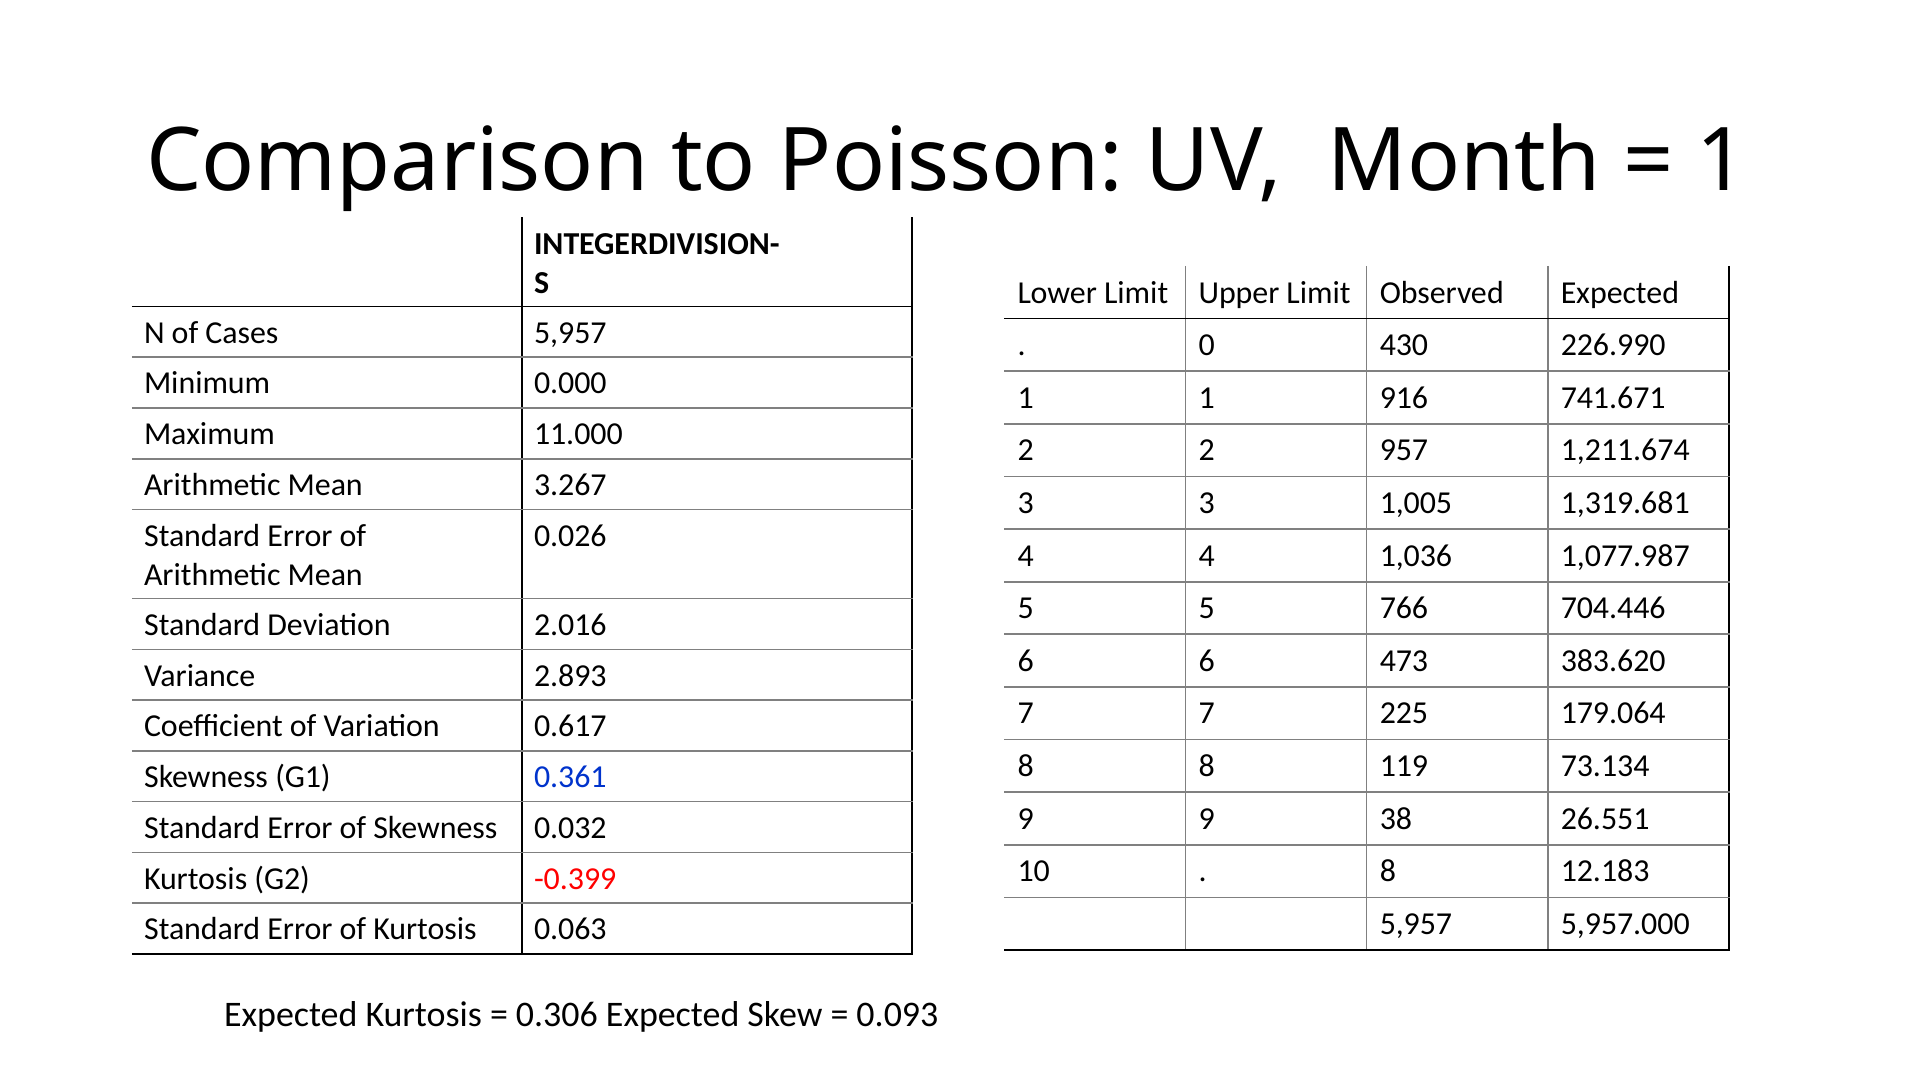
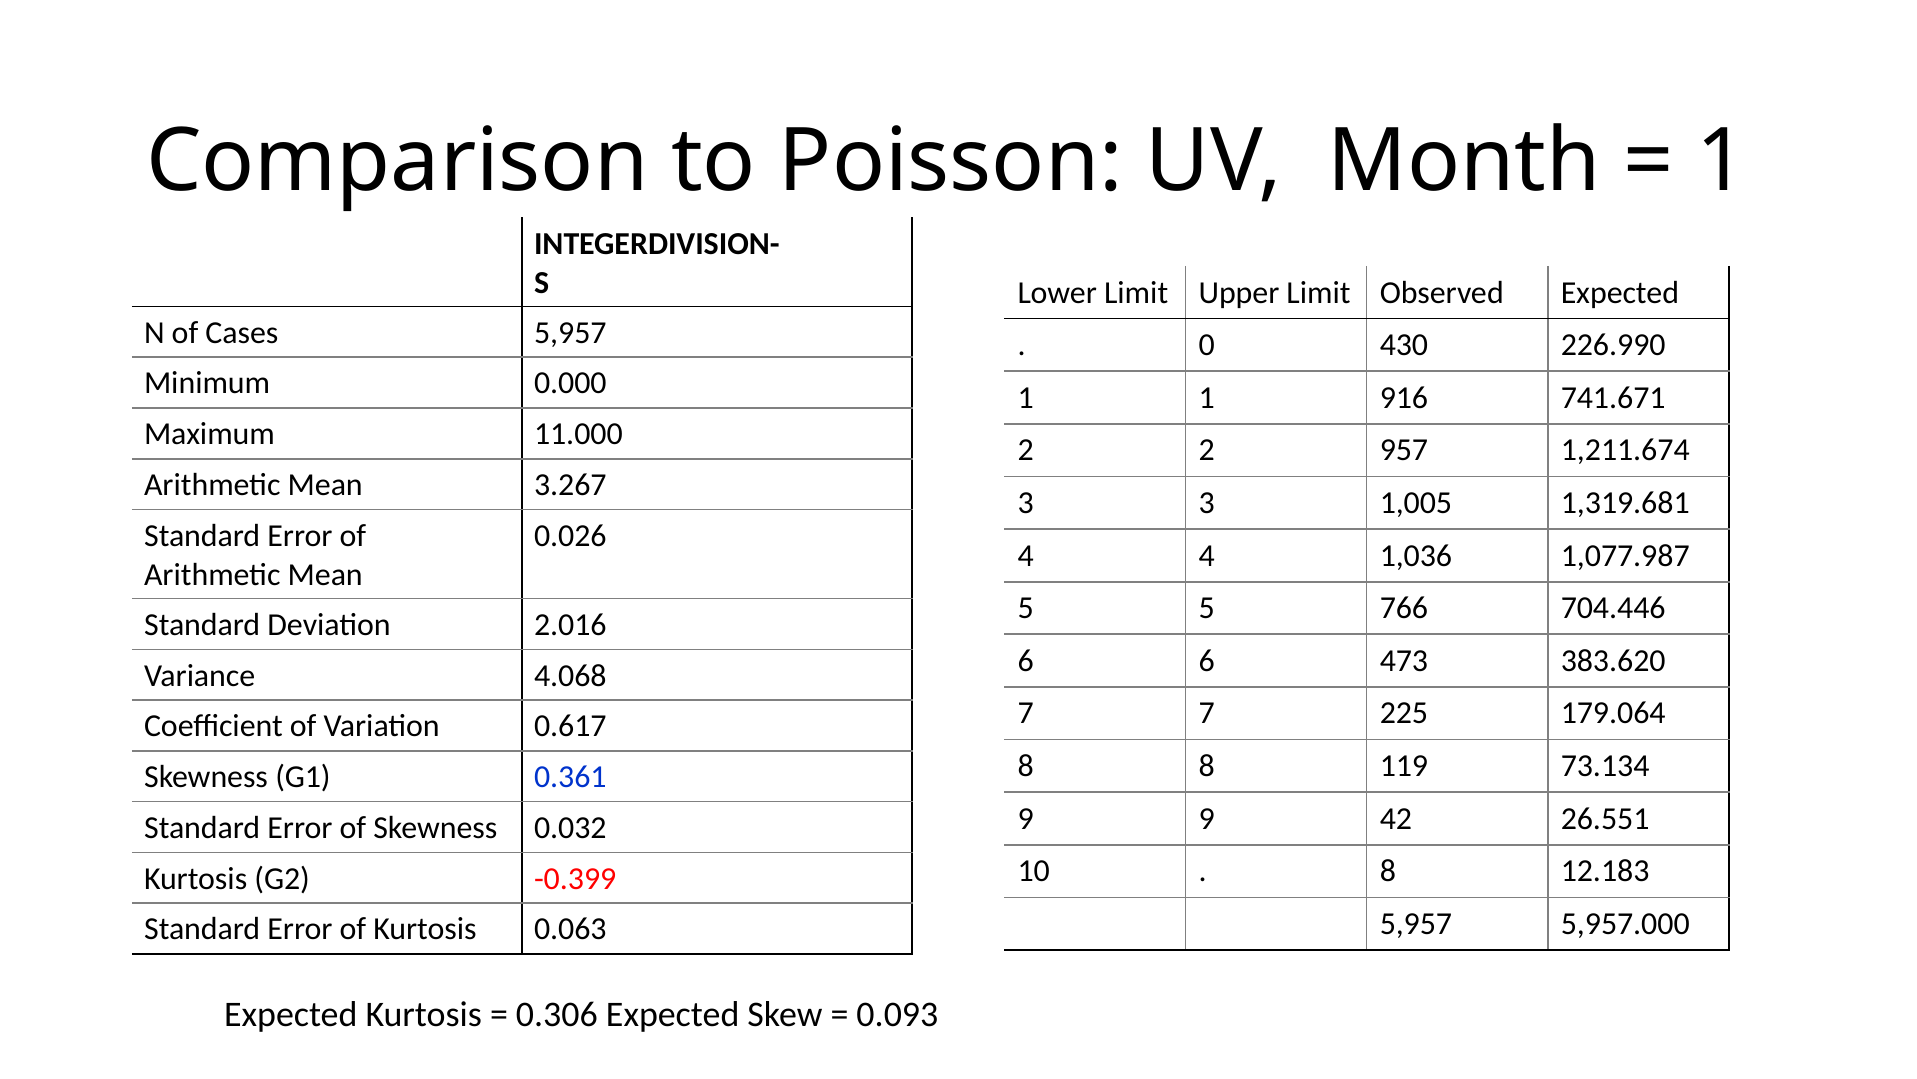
2.893: 2.893 -> 4.068 (570, 675)
38: 38 -> 42 (1396, 818)
